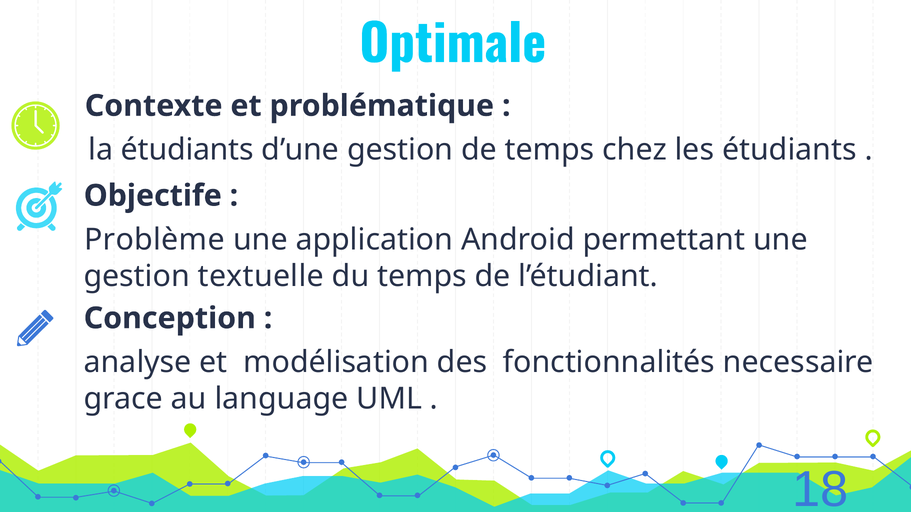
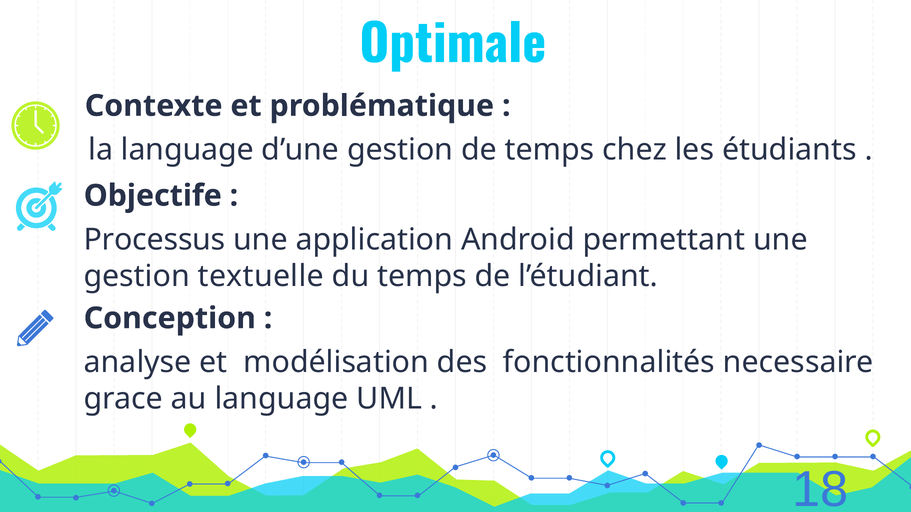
la étudiants: étudiants -> language (187, 150)
Problème: Problème -> Processus (155, 240)
